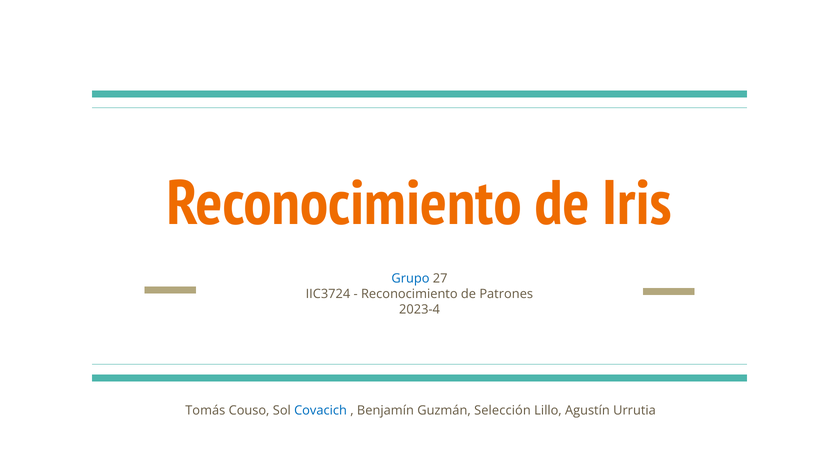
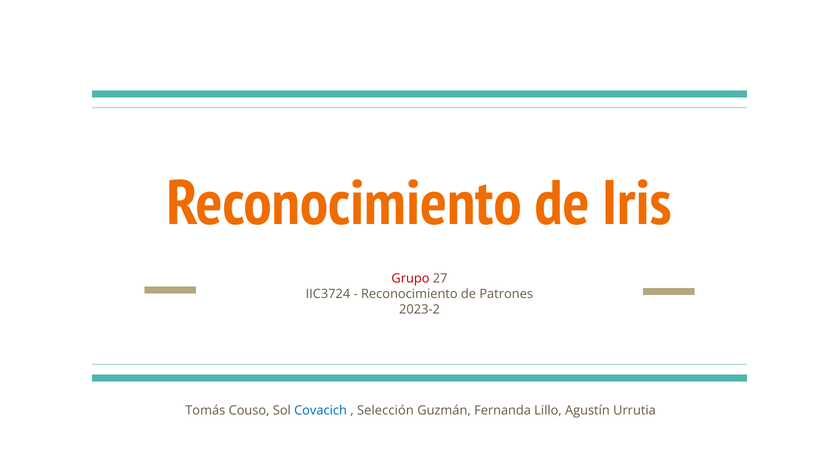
Grupo colour: blue -> red (410, 278)
2023-4: 2023-4 -> 2023-2 (420, 309)
Benjamín: Benjamín -> Selección (385, 411)
Selección: Selección -> Fernanda (503, 411)
